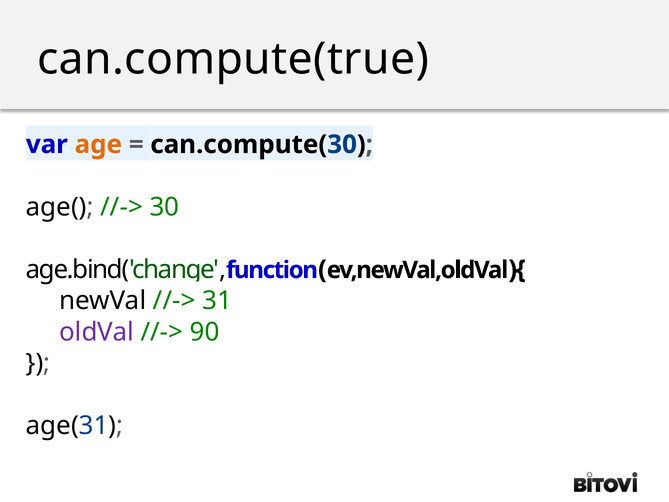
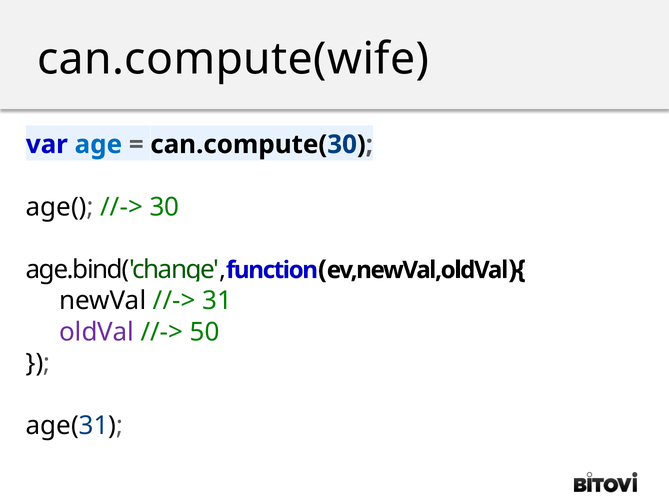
can.compute(true: can.compute(true -> can.compute(wife (233, 59)
age colour: orange -> blue (98, 144)
90: 90 -> 50 (205, 332)
